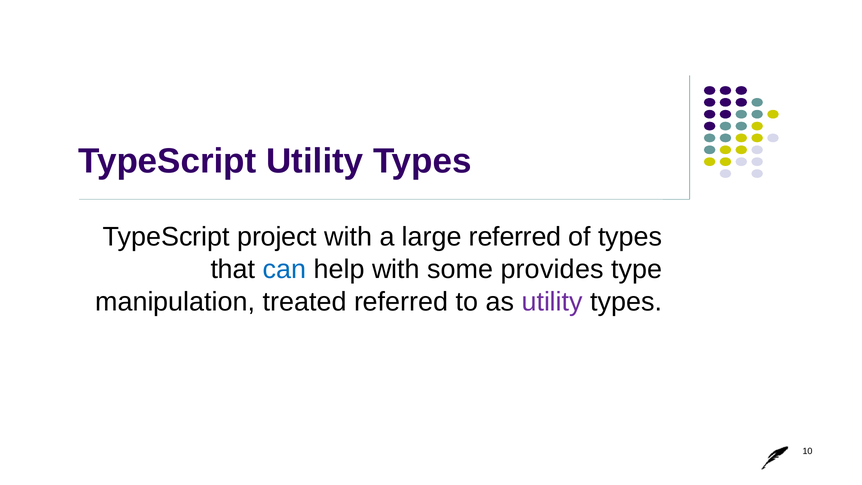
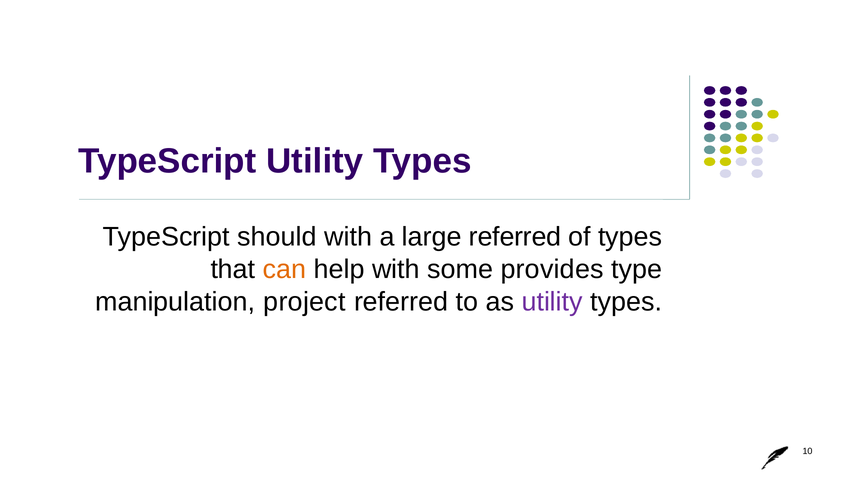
project: project -> should (277, 237)
can colour: blue -> orange (285, 269)
treated: treated -> project (304, 302)
